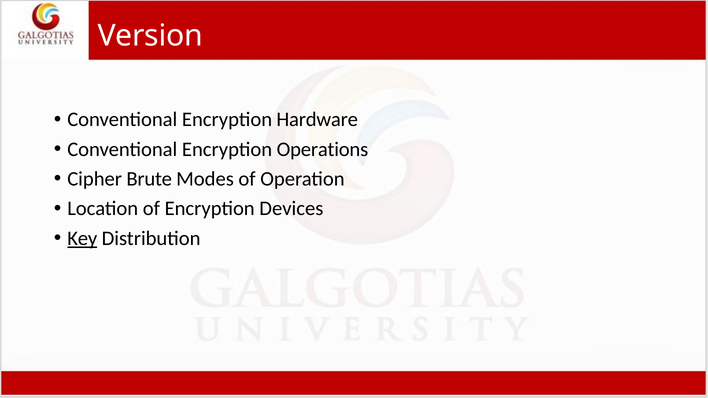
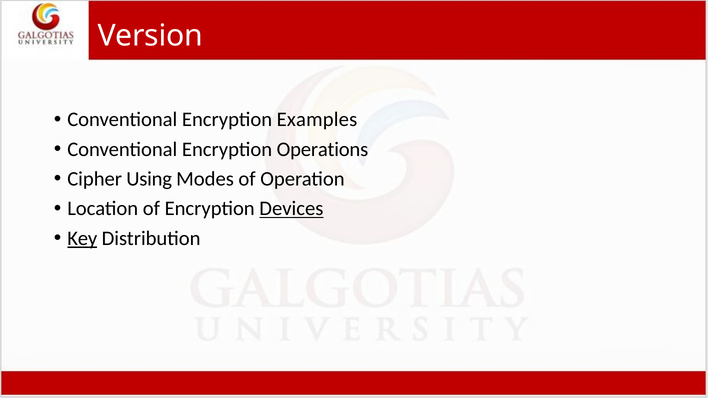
Hardware: Hardware -> Examples (317, 120)
Brute: Brute -> Using (149, 179)
Devices underline: none -> present (291, 209)
